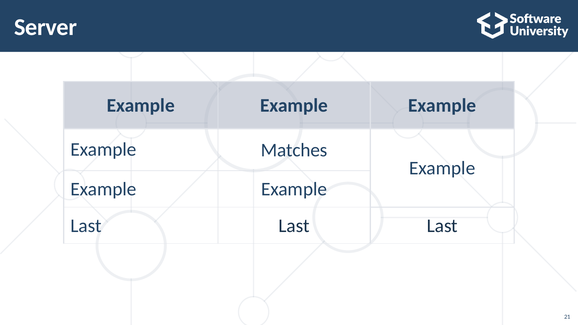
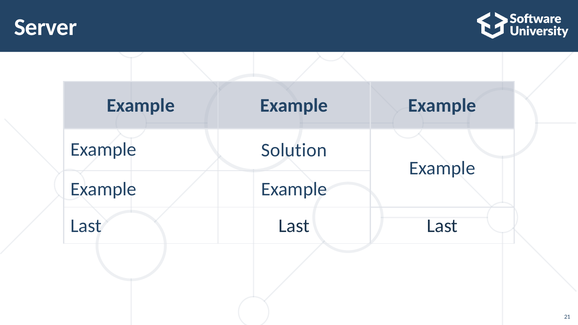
Matches: Matches -> Solution (294, 150)
